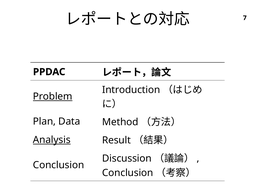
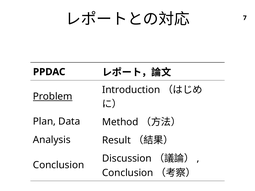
Analysis underline: present -> none (52, 140)
